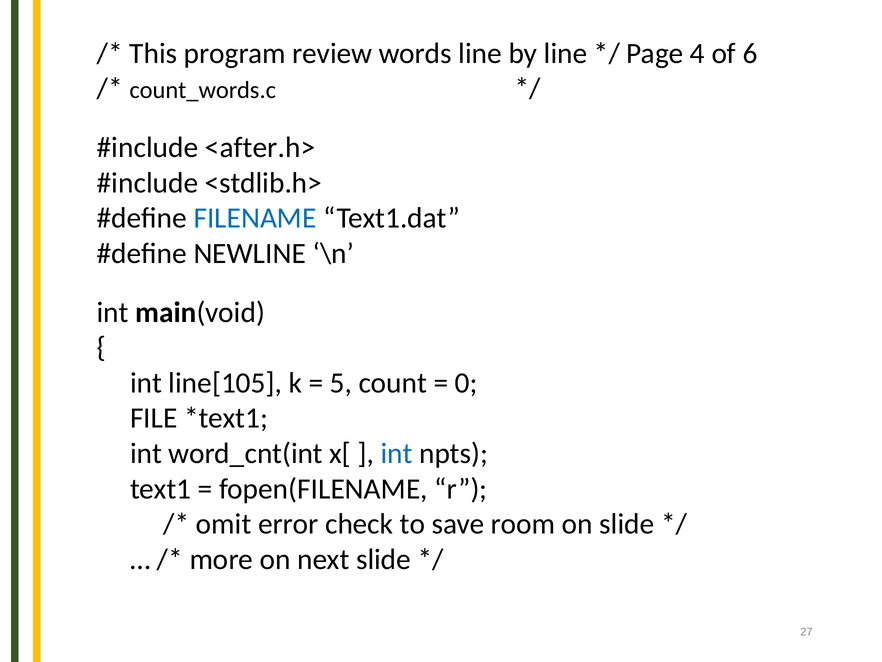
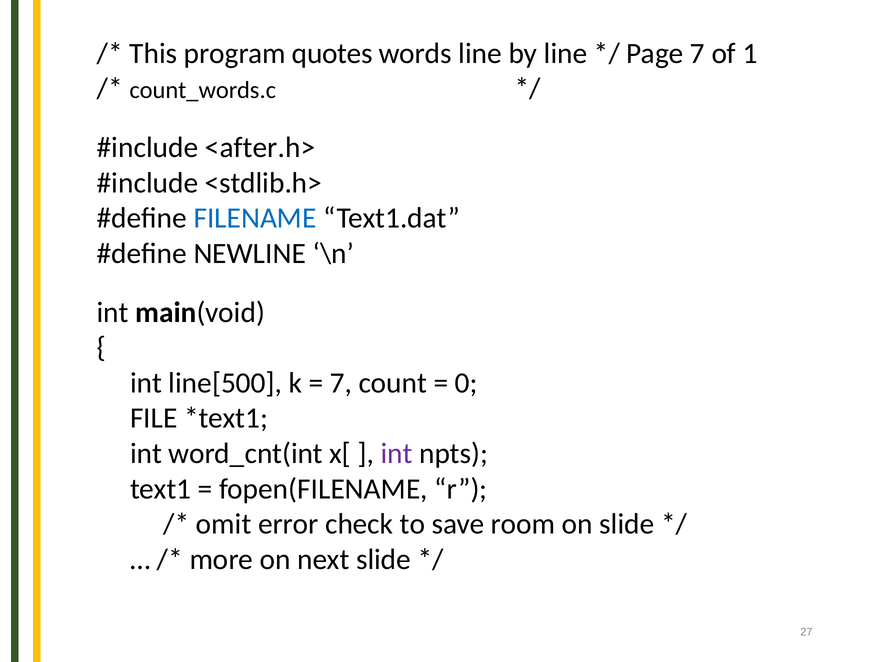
review: review -> quotes (332, 53)
Page 4: 4 -> 7 (697, 53)
6: 6 -> 1 (750, 53)
line[105: line[105 -> line[500 (225, 383)
5: 5 -> 7 (341, 383)
int colour: blue -> purple (397, 453)
